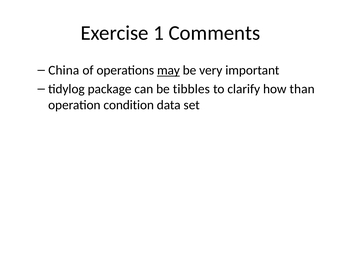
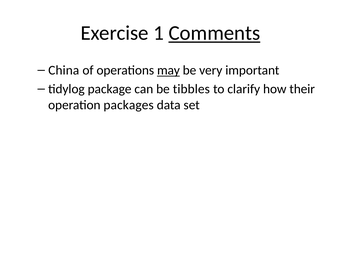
Comments underline: none -> present (214, 33)
than: than -> their (302, 89)
condition: condition -> packages (129, 105)
